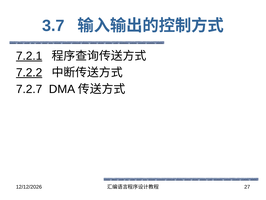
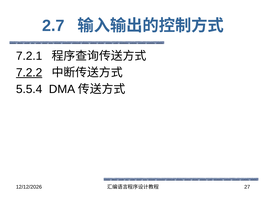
3.7: 3.7 -> 2.7 (53, 26)
7.2.1 underline: present -> none (29, 56)
7.2.7: 7.2.7 -> 5.5.4 (29, 89)
